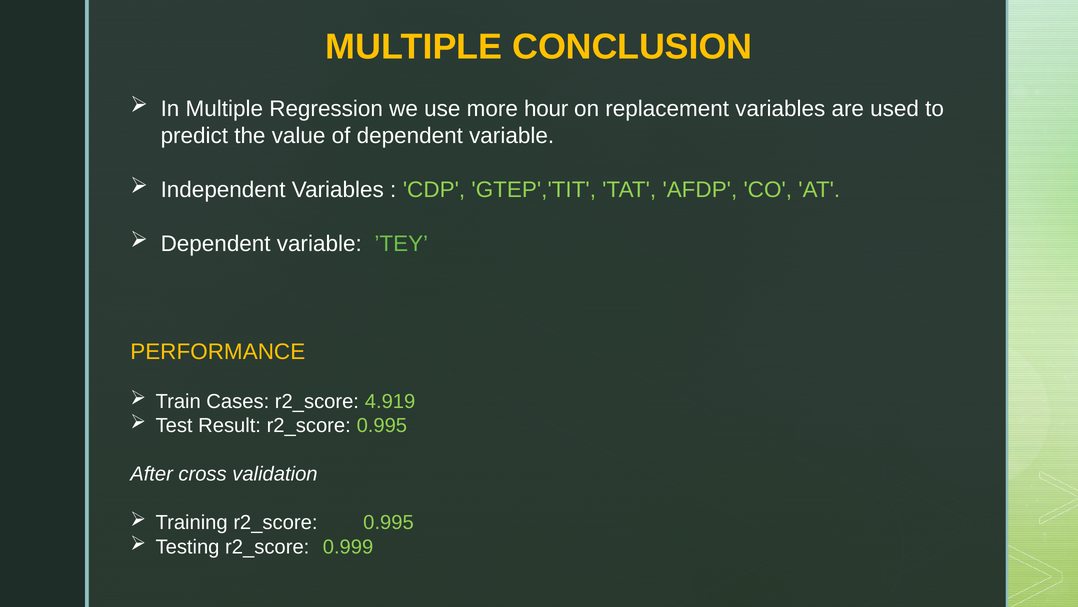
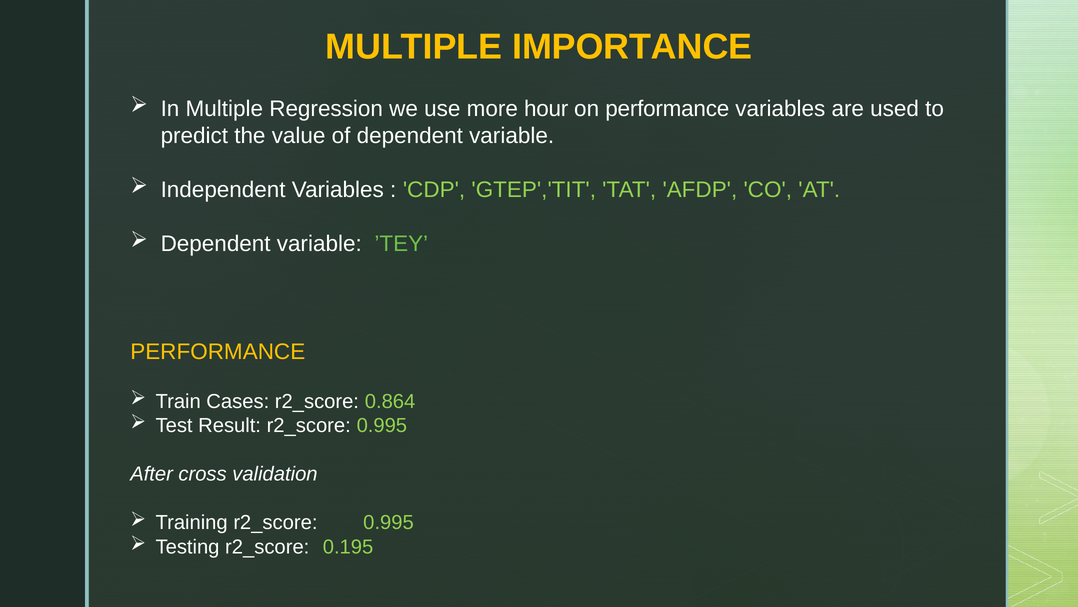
CONCLUSION: CONCLUSION -> IMPORTANCE (632, 47)
on replacement: replacement -> performance (667, 109)
4.919: 4.919 -> 0.864 (390, 401)
0.999: 0.999 -> 0.195 (348, 546)
